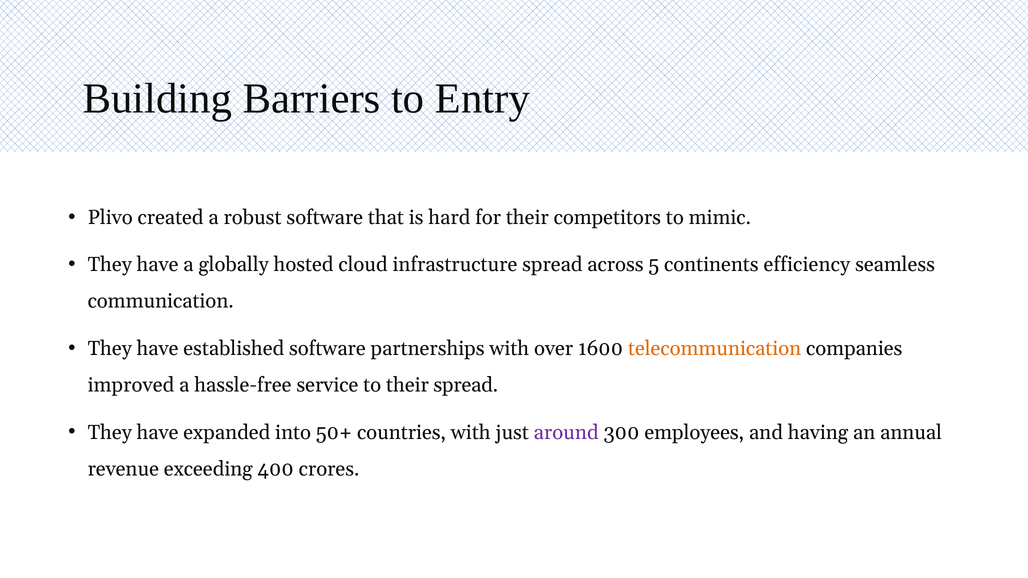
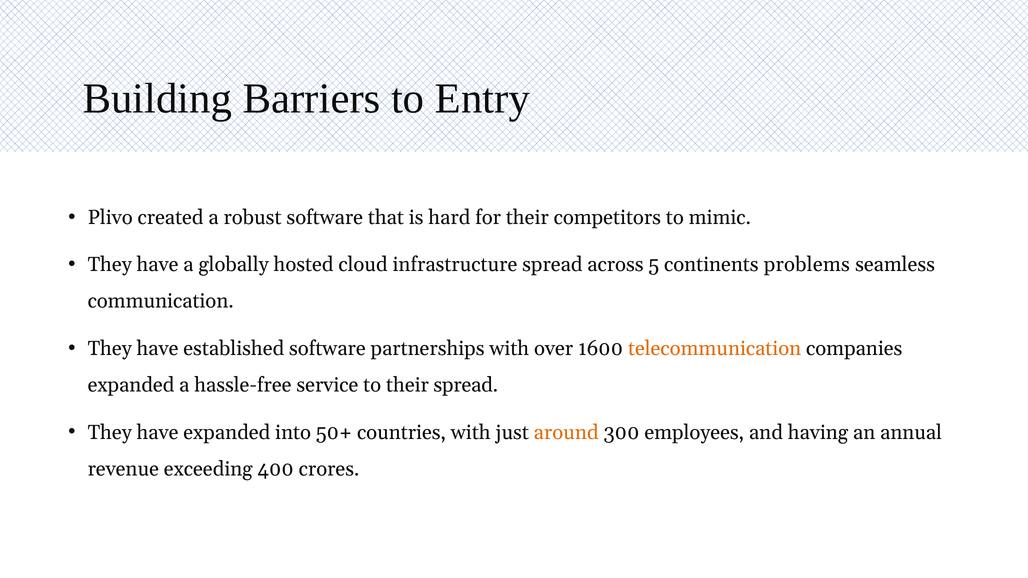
efficiency: efficiency -> problems (807, 265)
improved: improved -> expanded (131, 385)
around colour: purple -> orange (566, 432)
